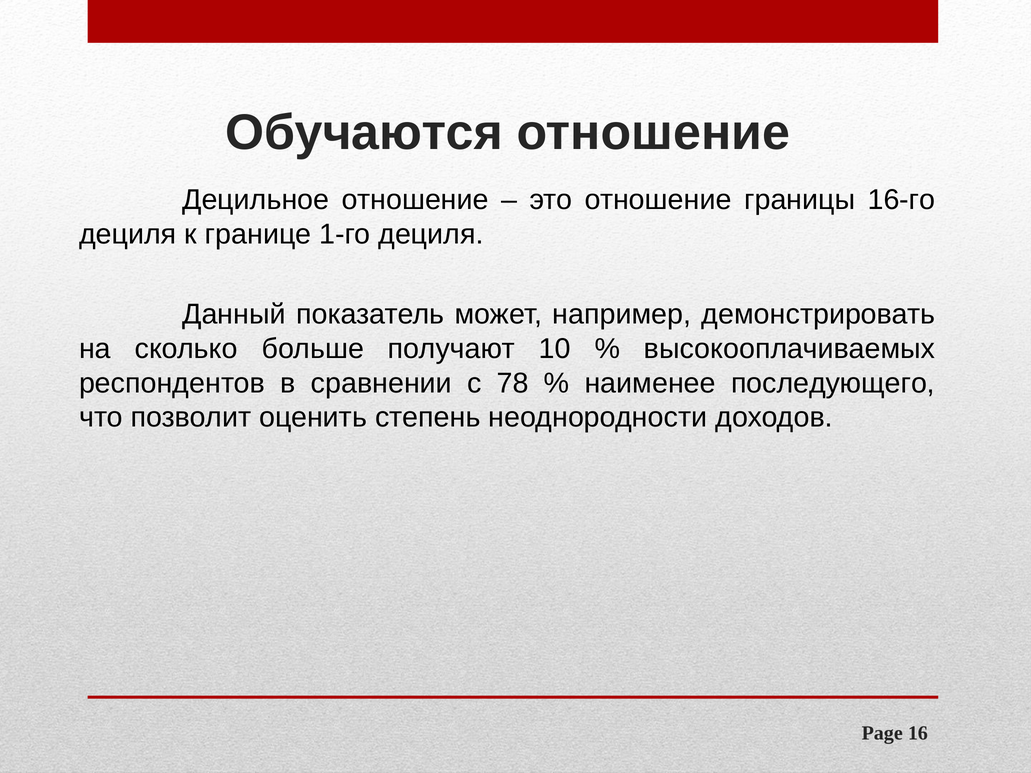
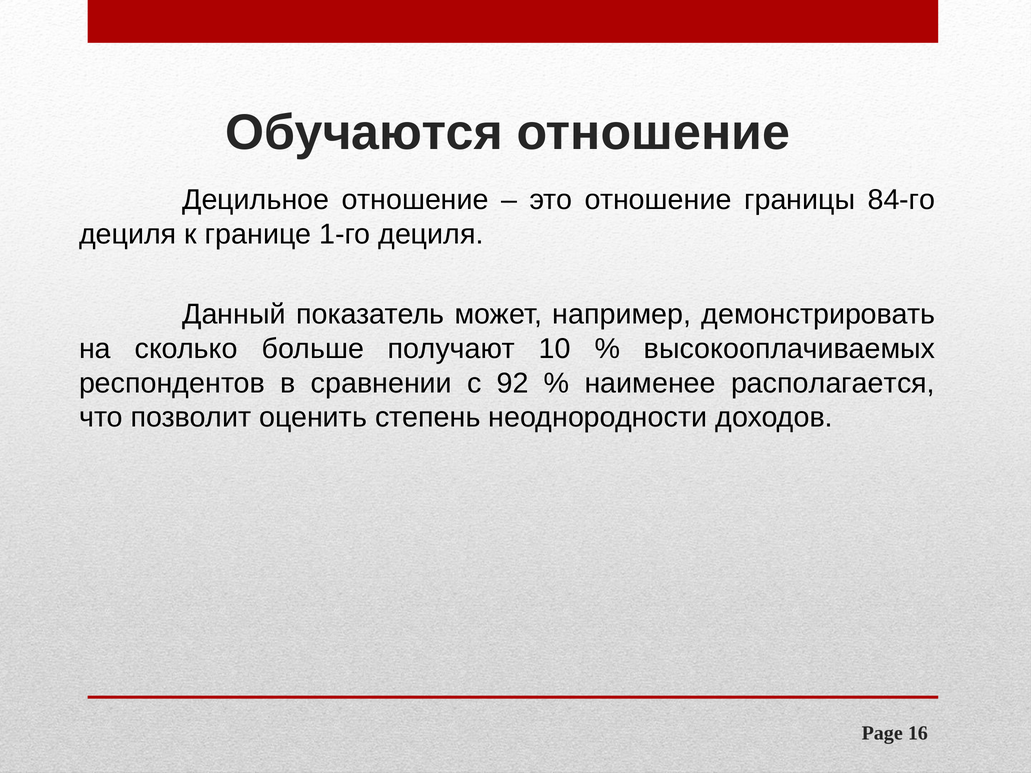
16-го: 16-го -> 84-го (901, 200)
78: 78 -> 92 (513, 383)
последующего: последующего -> располагается (833, 383)
